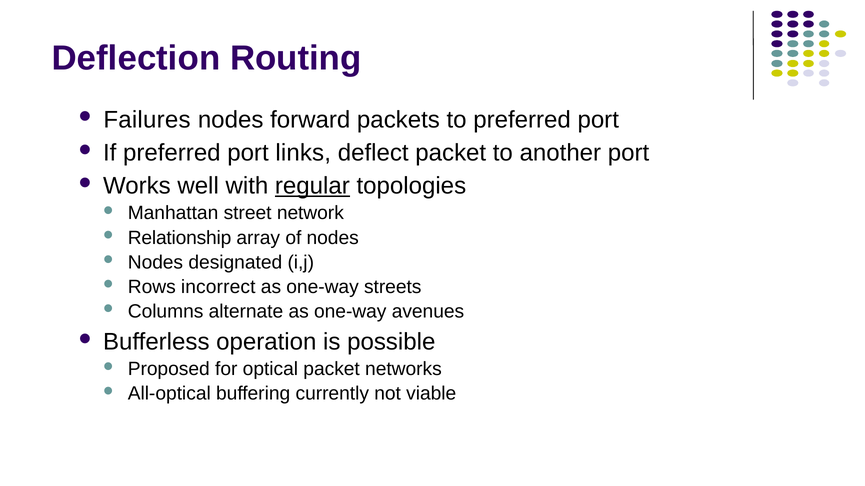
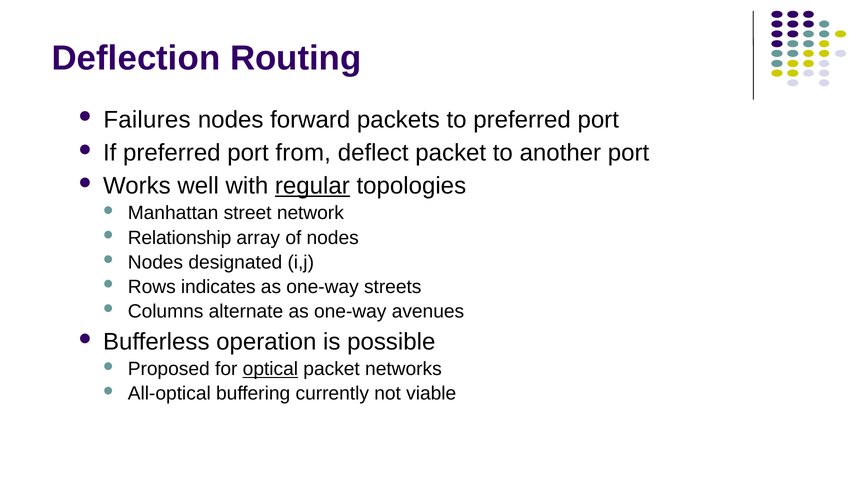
links: links -> from (303, 153)
incorrect: incorrect -> indicates (218, 287)
optical underline: none -> present (270, 370)
